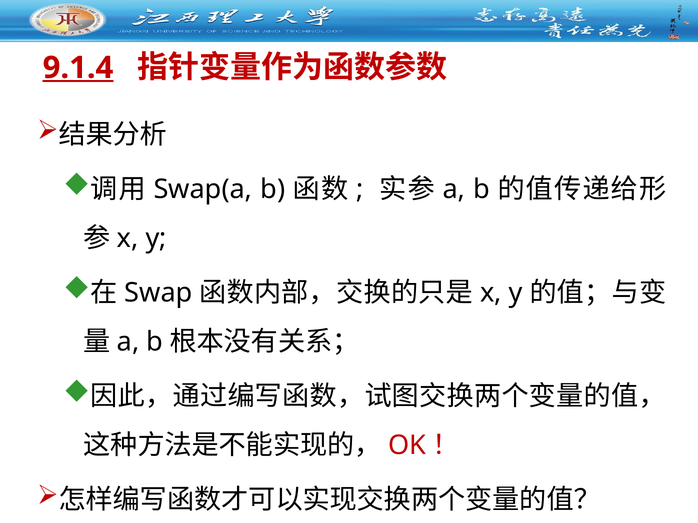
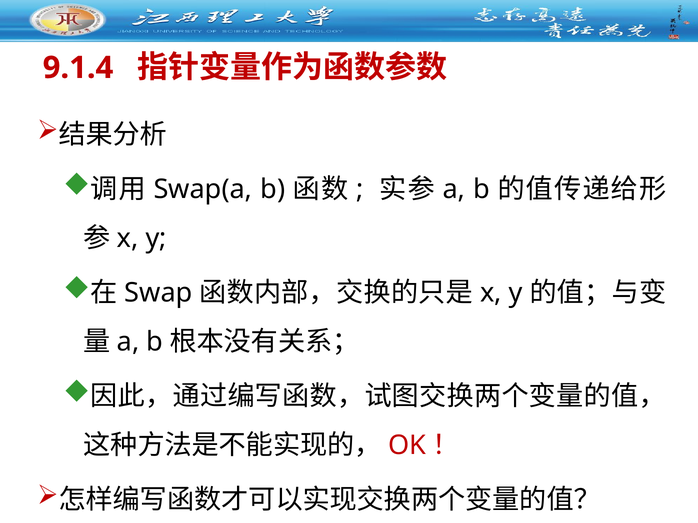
9.1.4 underline: present -> none (78, 68)
